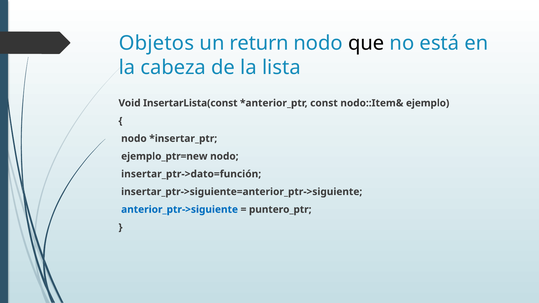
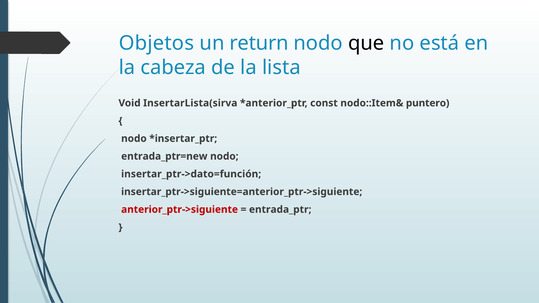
InsertarLista(const: InsertarLista(const -> InsertarLista(sirva (190, 103)
ejemplo: ejemplo -> puntero (428, 103)
ejemplo_ptr=new: ejemplo_ptr=new -> entrada_ptr=new (164, 156)
anterior_ptr->siguiente colour: blue -> red (180, 210)
puntero_ptr: puntero_ptr -> entrada_ptr (280, 210)
